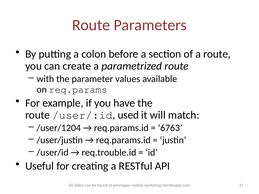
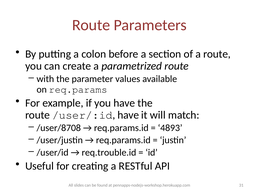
/user/:id used: used -> have (128, 115)
/user/1204: /user/1204 -> /user/8708 (59, 128)
6763: 6763 -> 4893 (170, 128)
